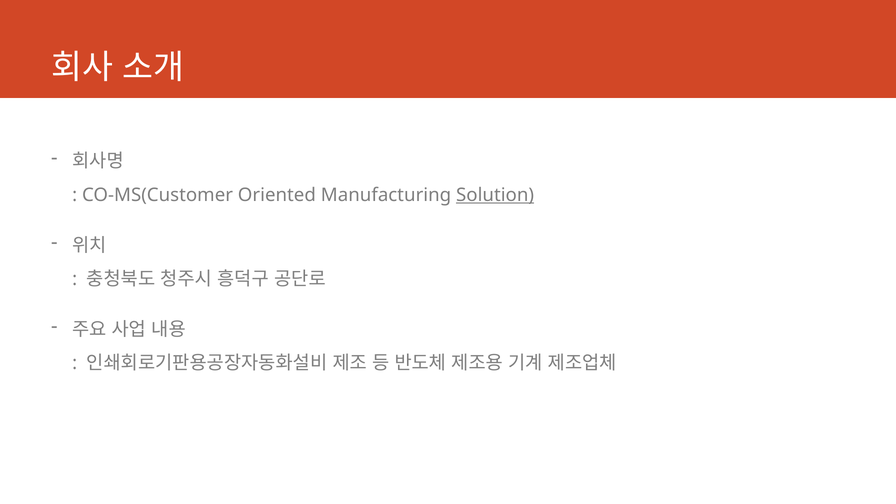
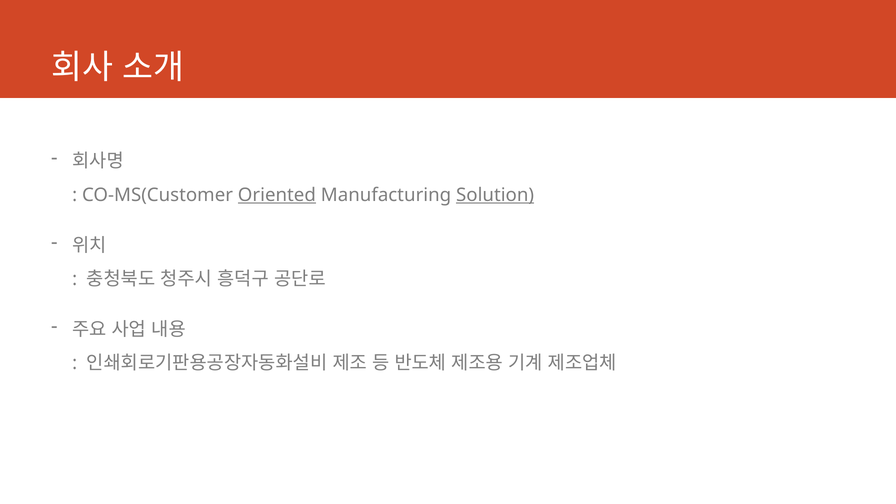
Oriented underline: none -> present (277, 195)
